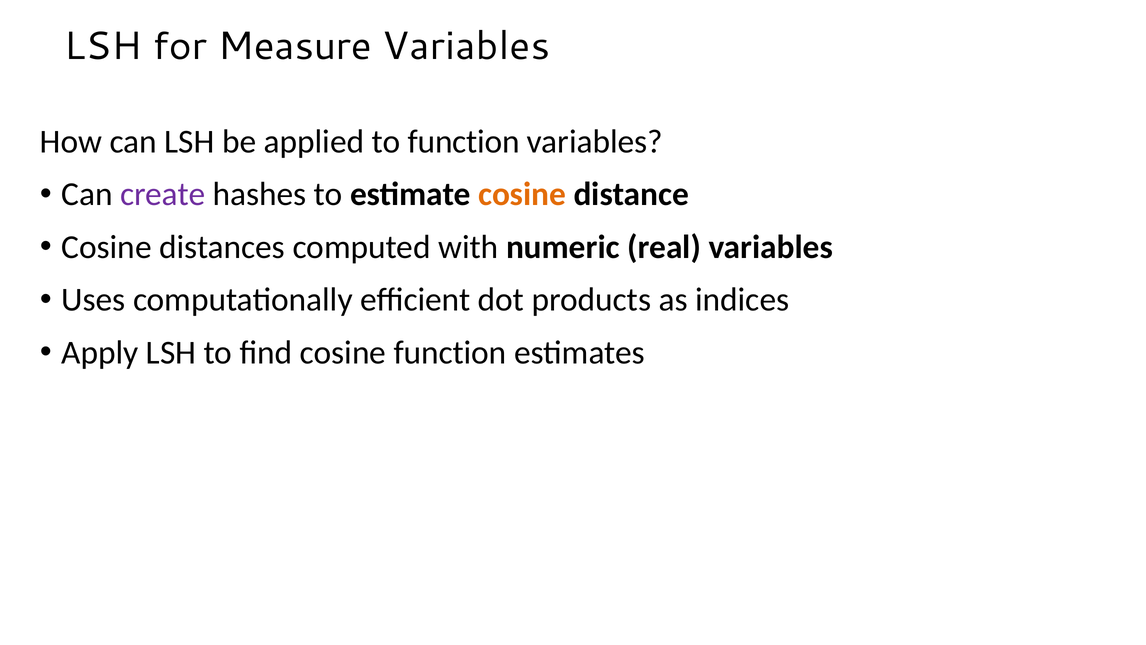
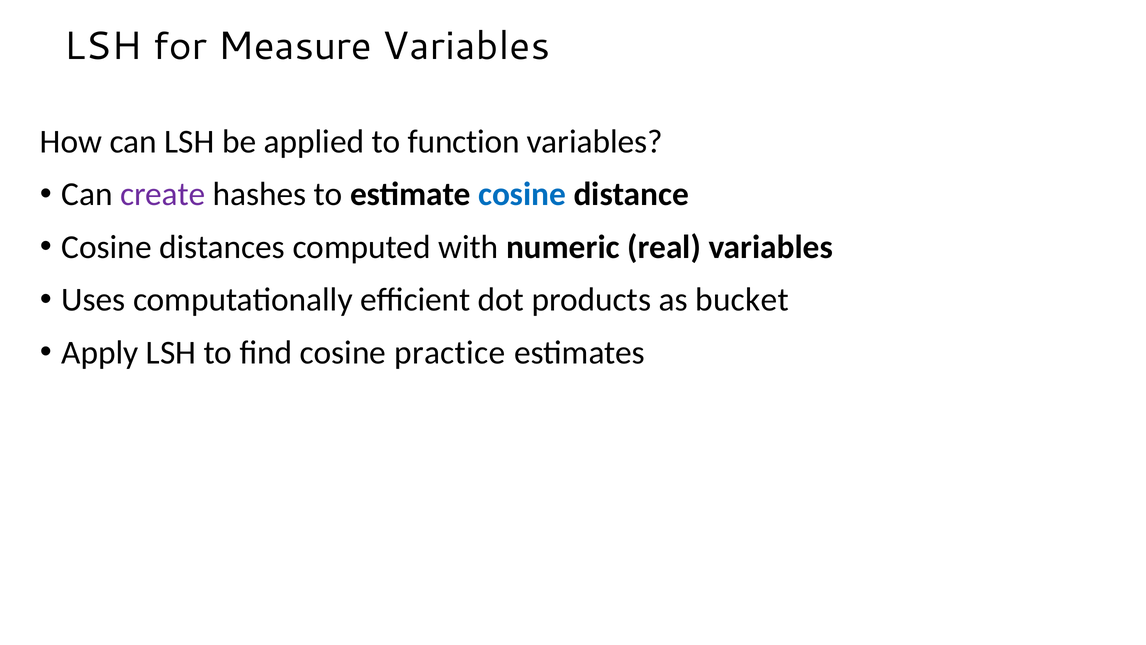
cosine colour: orange -> blue (522, 194)
indices: indices -> bucket (742, 300)
cosine function: function -> practice (450, 352)
